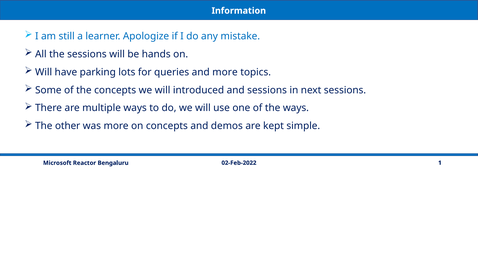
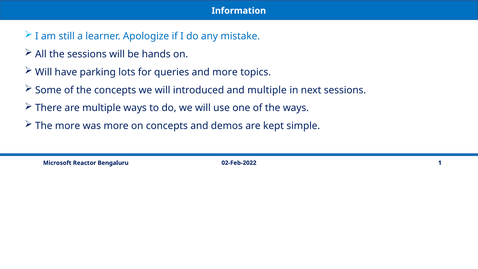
and sessions: sessions -> multiple (267, 90)
The other: other -> more (68, 126)
